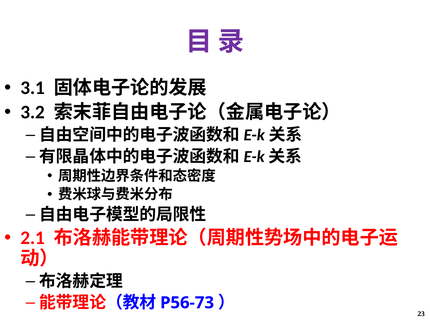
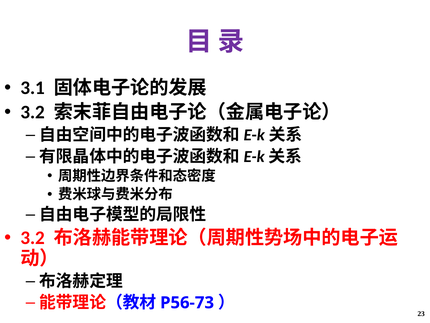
2.1: 2.1 -> 3.2 (33, 237)
